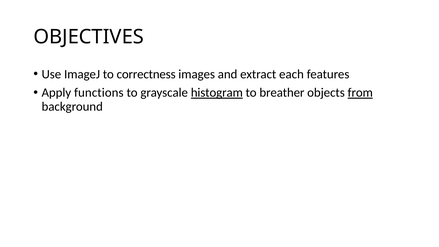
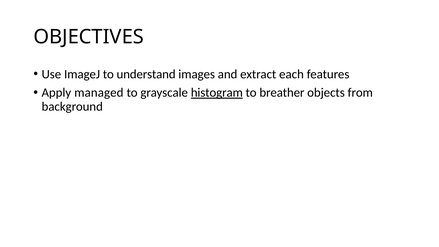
correctness: correctness -> understand (146, 74)
functions: functions -> managed (99, 93)
from underline: present -> none (360, 93)
